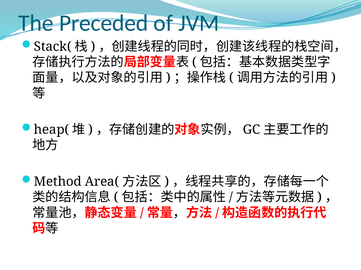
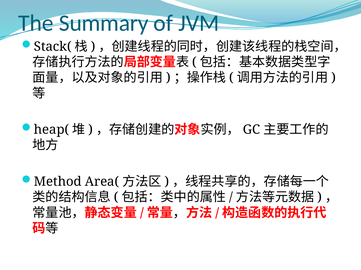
Preceded: Preceded -> Summary (104, 23)
